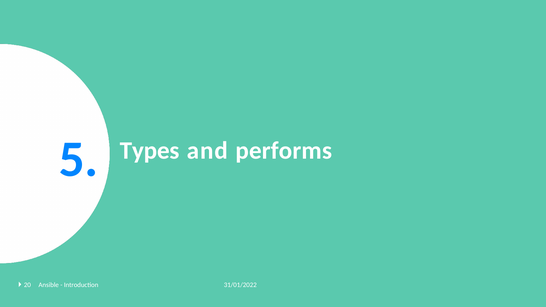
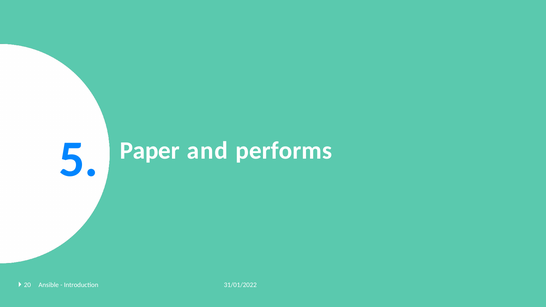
Types: Types -> Paper (150, 151)
